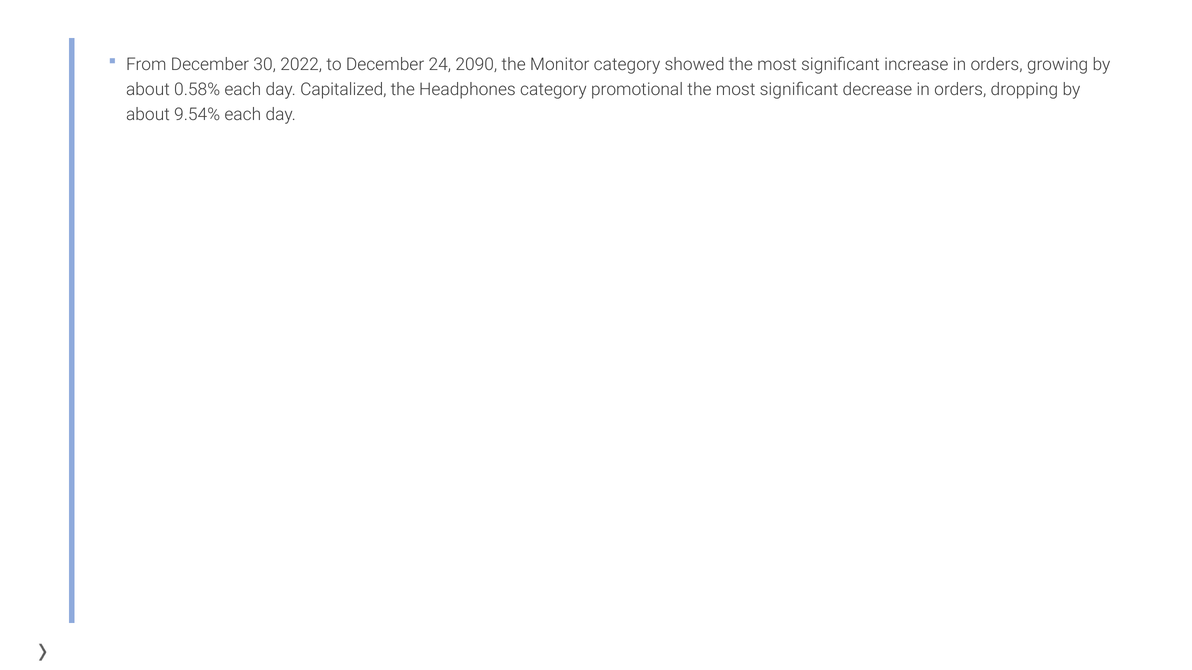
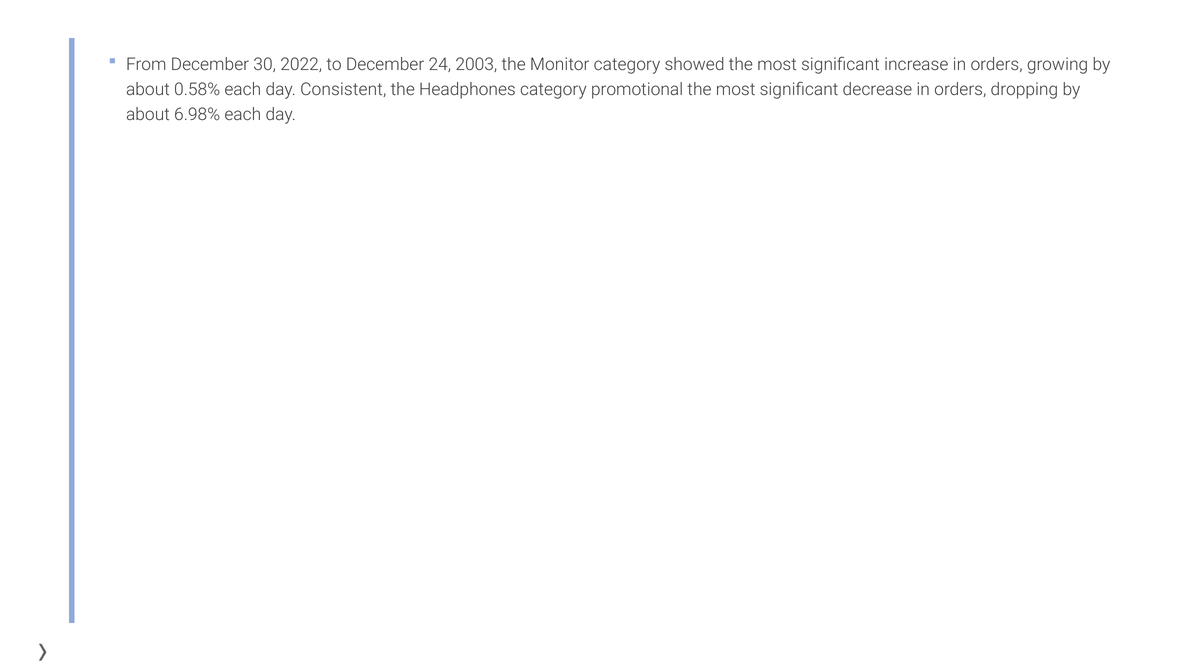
2090: 2090 -> 2003 (476, 65)
Capitalized: Capitalized -> Consistent (343, 90)
9.54%: 9.54% -> 6.98% (197, 115)
